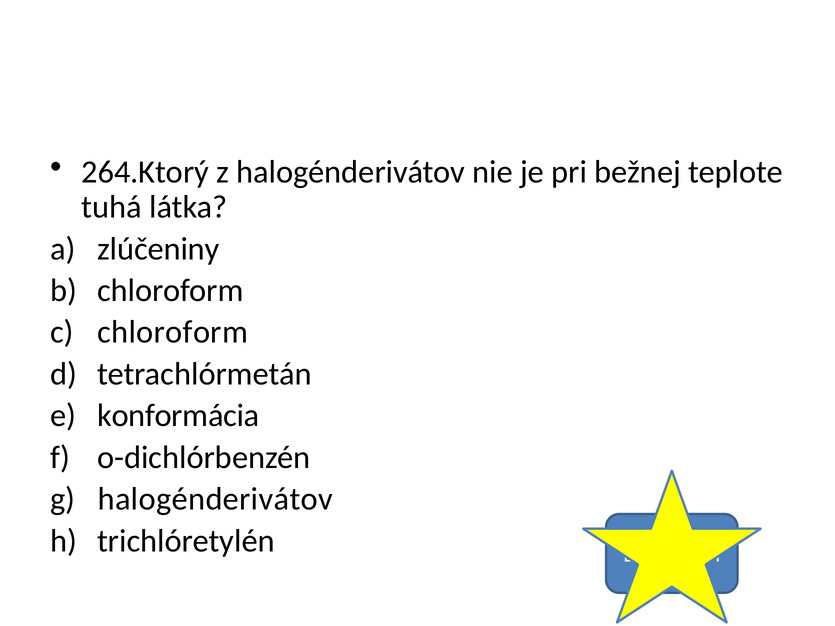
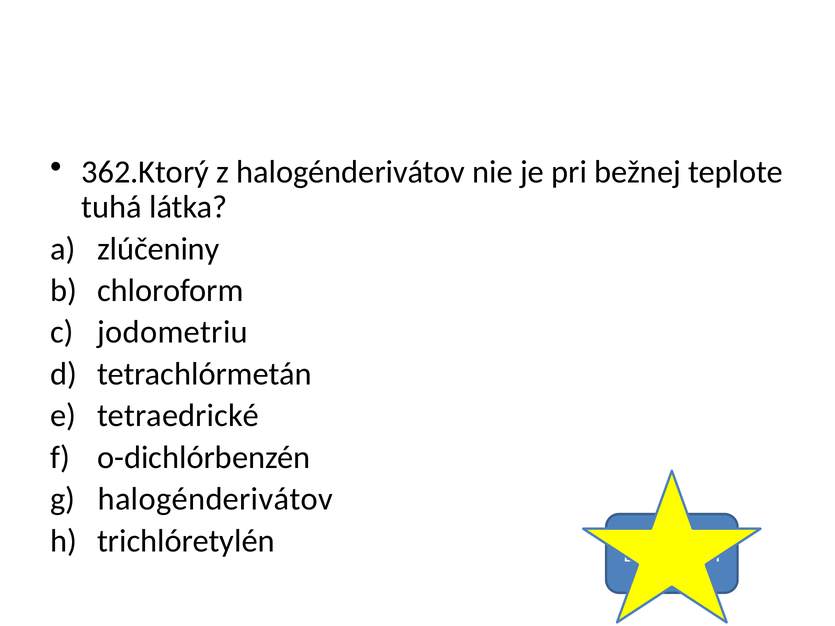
264.Ktorý: 264.Ktorý -> 362.Ktorý (145, 172)
chloroform: chloroform -> jodometriu (173, 332)
konformácia: konformácia -> tetraedrické (178, 416)
